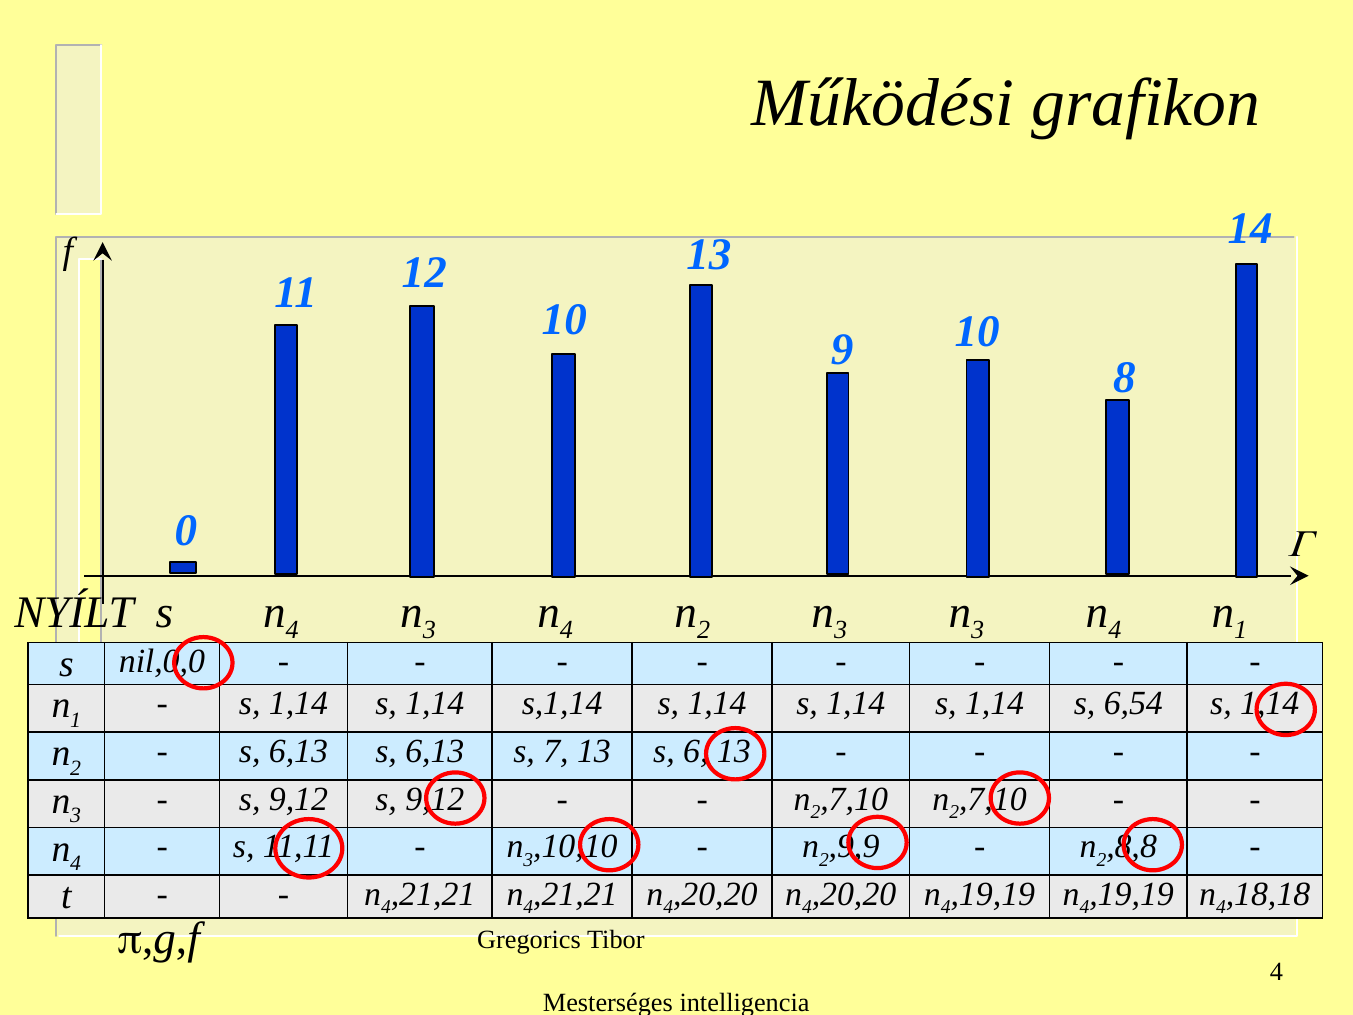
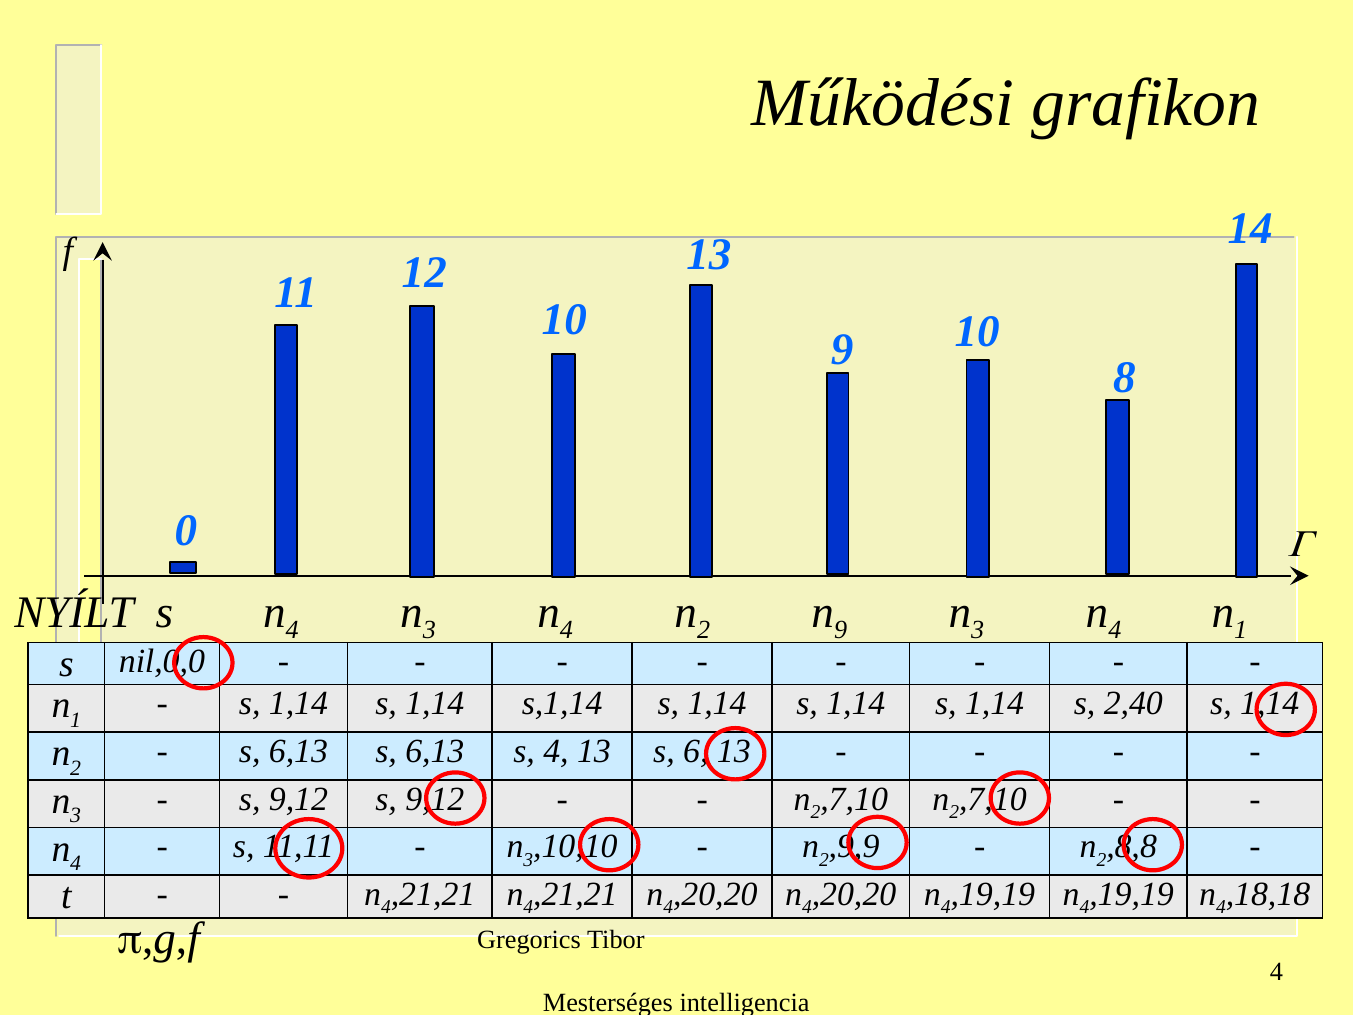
3: 3 -> 9 (841, 630)
6,54: 6,54 -> 2,40 (1133, 703)
s 7: 7 -> 4 (556, 751)
